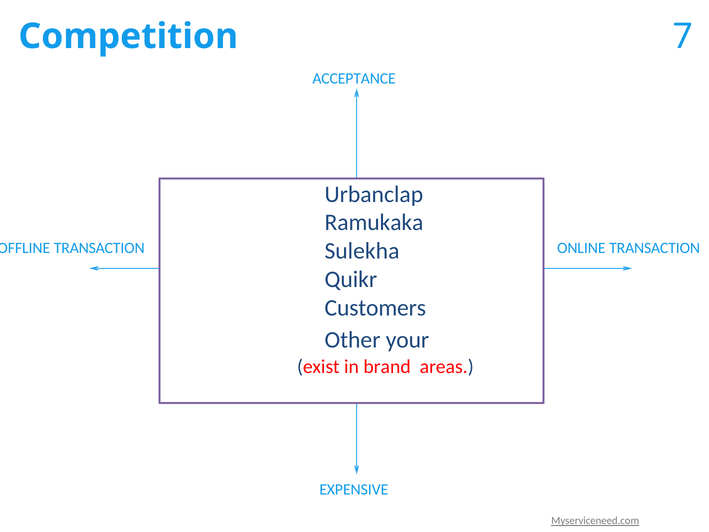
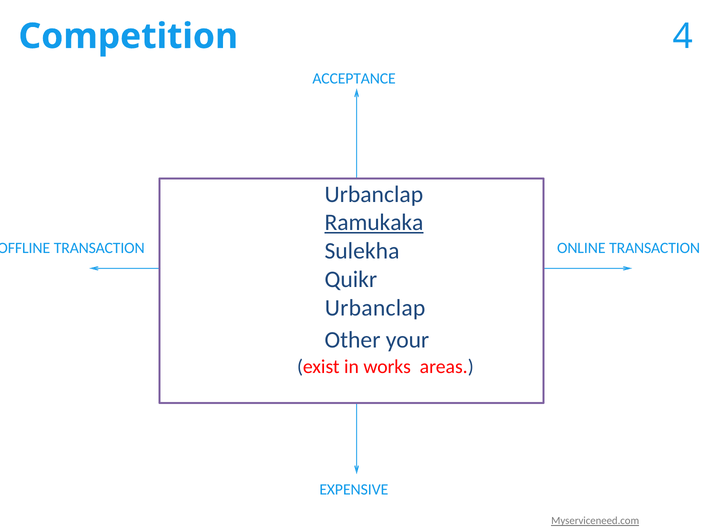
7: 7 -> 4 (683, 37)
Ramukaka underline: none -> present (374, 223)
Customers: Customers -> Urbanclap (375, 308)
brand: brand -> works (387, 366)
